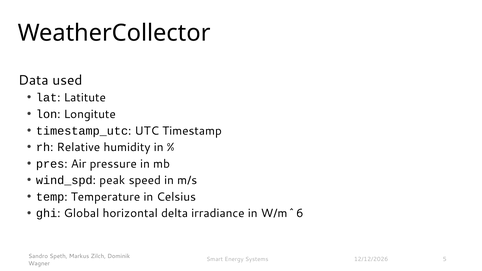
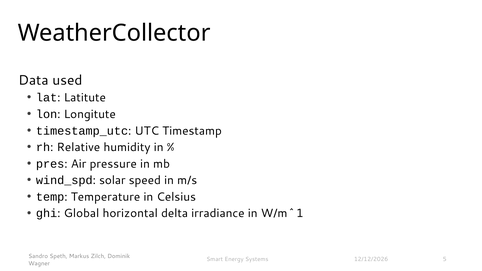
peak: peak -> solar (112, 180)
W/m^6: W/m^6 -> W/m^1 (282, 213)
